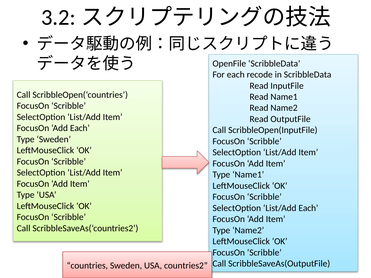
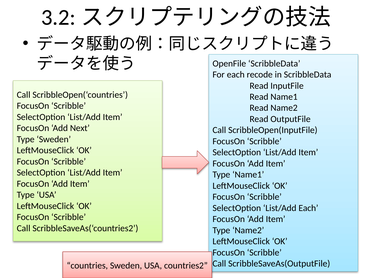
Add Each: Each -> Next (80, 128)
